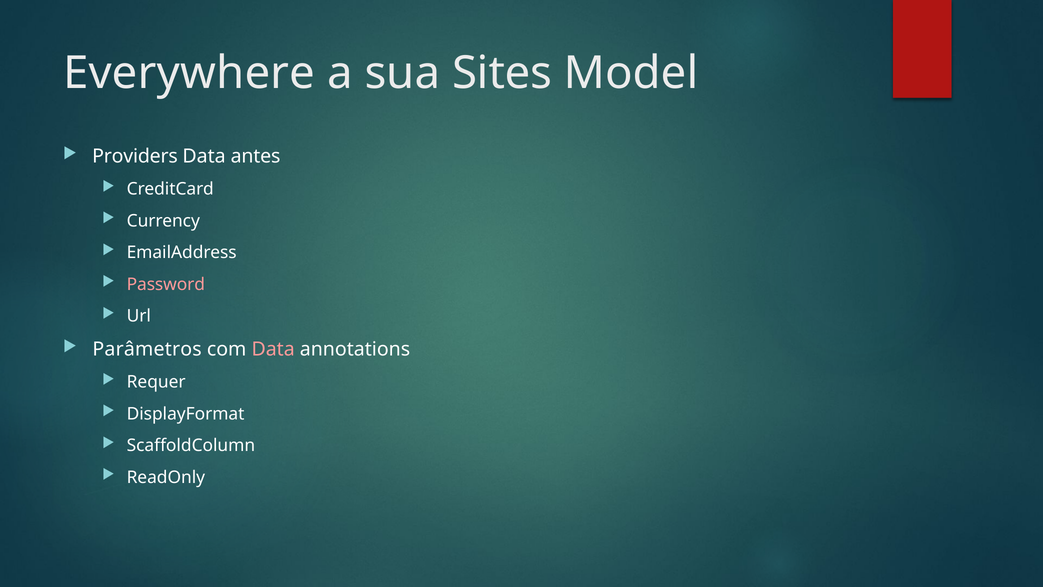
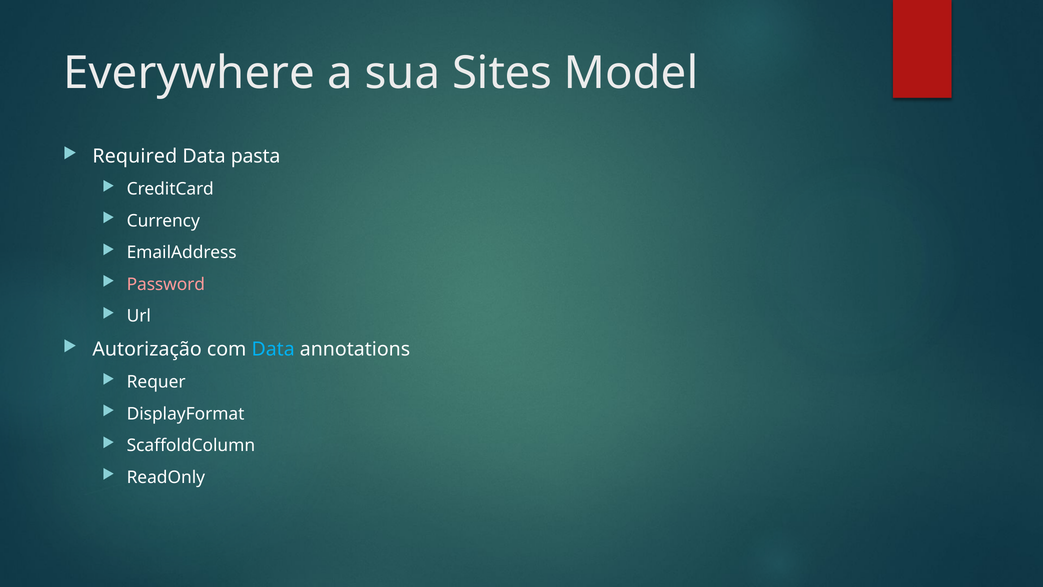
Providers: Providers -> Required (135, 156)
antes: antes -> pasta (256, 156)
Parâmetros: Parâmetros -> Autorização (147, 349)
Data colour: pink -> light blue (273, 349)
